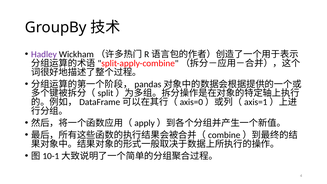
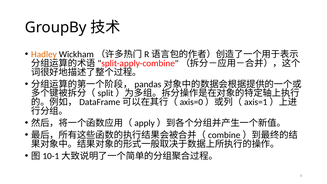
Hadley colour: purple -> orange (44, 54)
